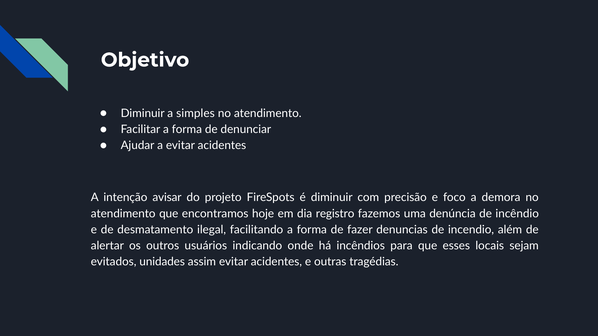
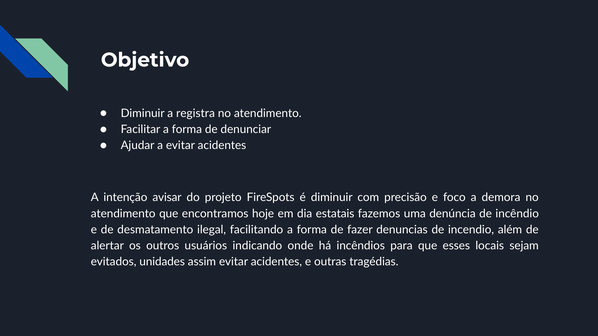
simples: simples -> registra (195, 113)
registro: registro -> estatais (335, 214)
